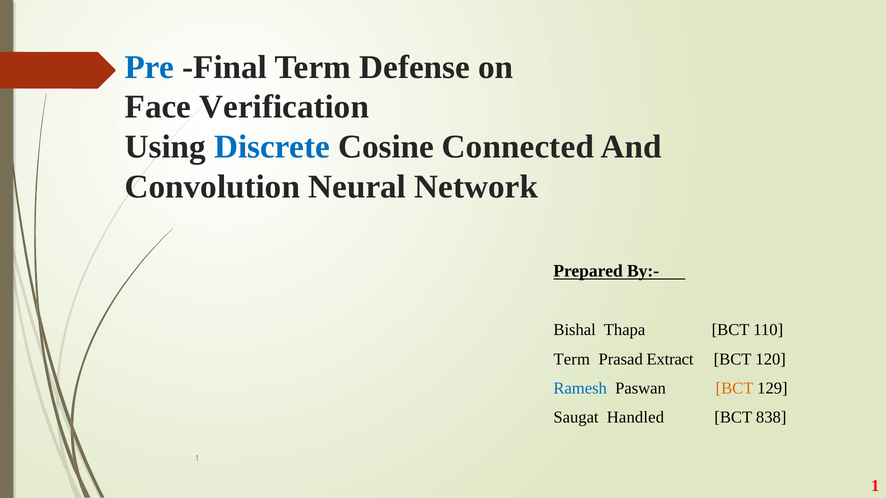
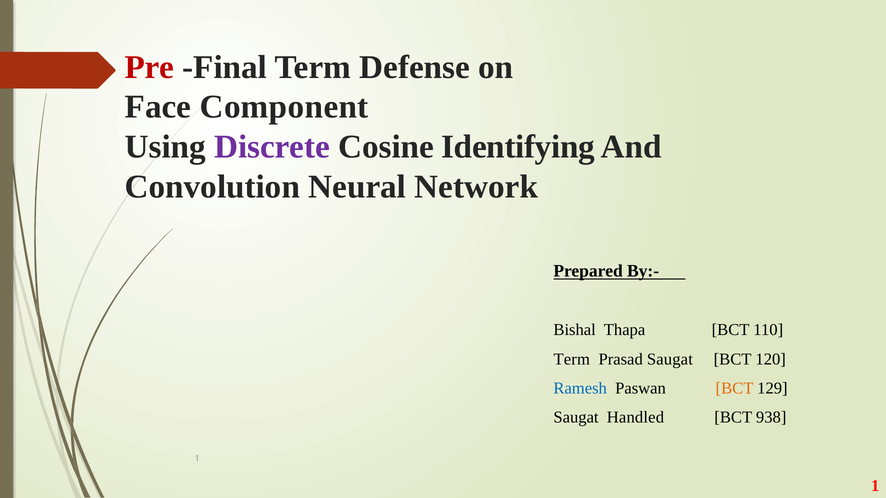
Pre colour: blue -> red (149, 67)
Verification: Verification -> Component (284, 107)
Discrete colour: blue -> purple (272, 147)
Connected: Connected -> Identifying (518, 147)
Prasad Extract: Extract -> Saugat (670, 359)
838: 838 -> 938 (771, 418)
